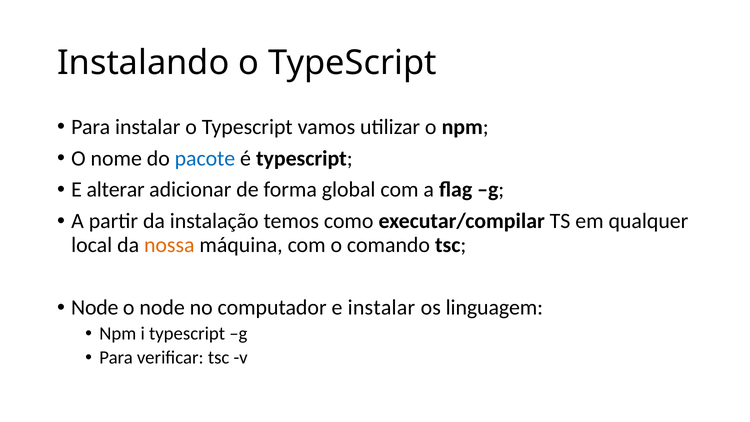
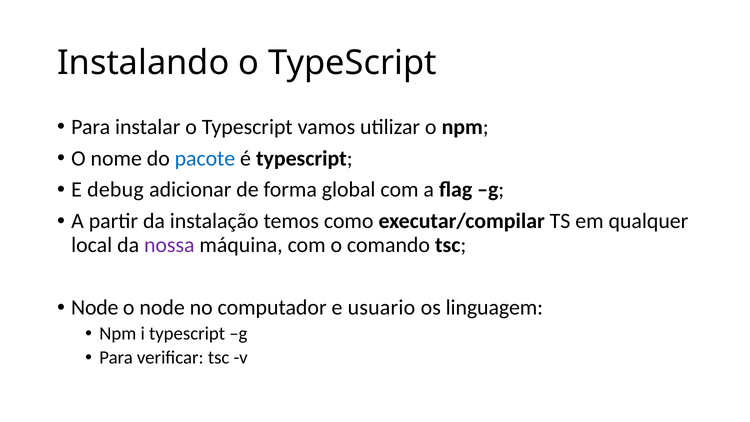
alterar: alterar -> debug (115, 190)
nossa colour: orange -> purple (169, 245)
e instalar: instalar -> usuario (381, 308)
